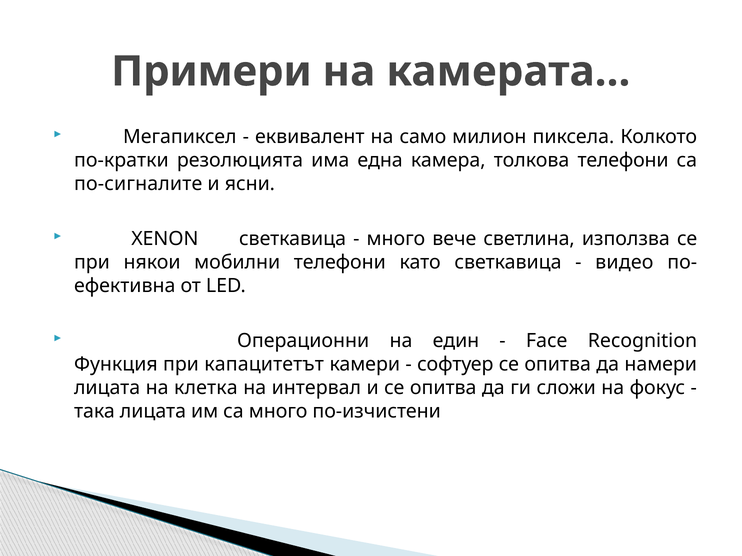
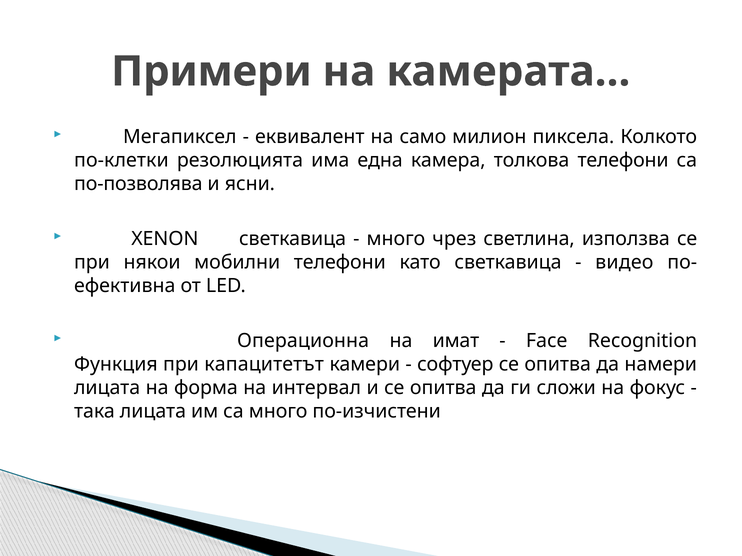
по-кратки: по-кратки -> по-клетки (121, 160)
по-сигналите: по-сигналите -> по-позволява (138, 184)
вече: вече -> чрез (454, 239)
Операционни: Операционни -> Операционна (303, 341)
един: един -> имат (456, 341)
клетка: клетка -> форма (206, 388)
